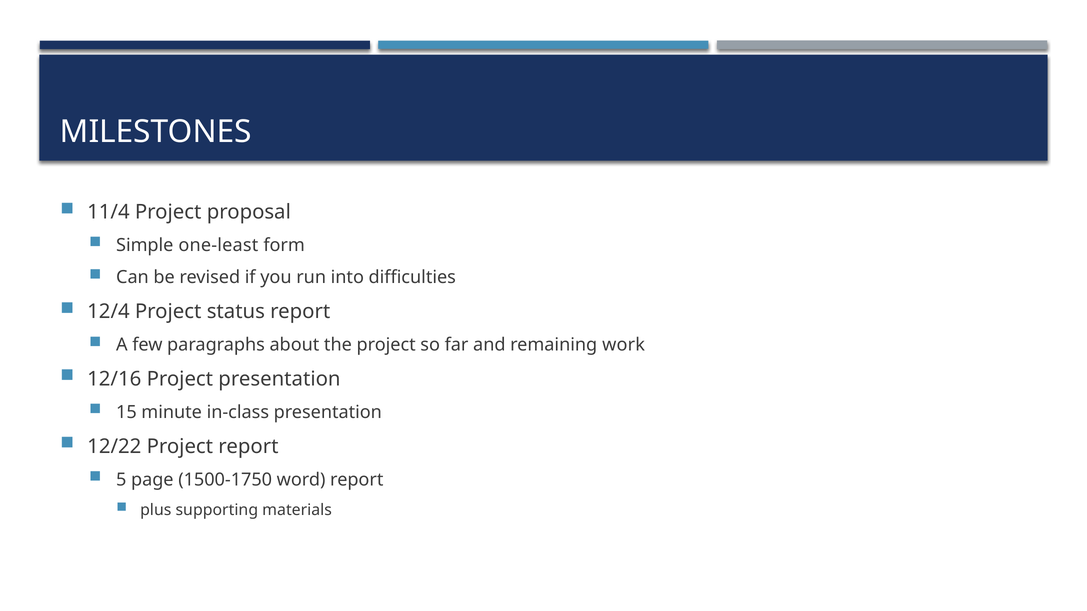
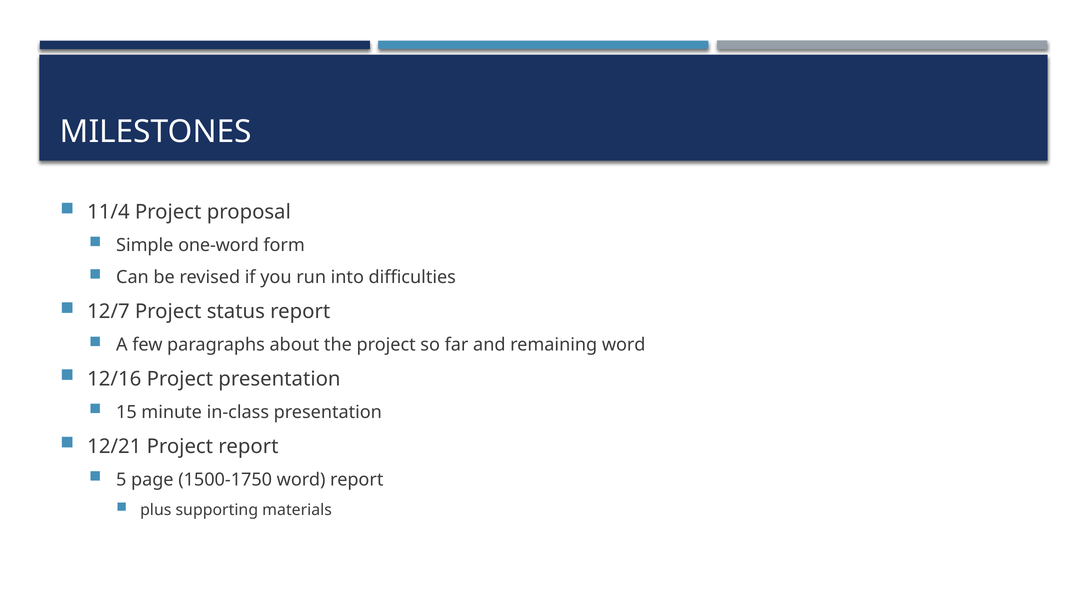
one-least: one-least -> one-word (219, 245)
12/4: 12/4 -> 12/7 (108, 312)
remaining work: work -> word (624, 345)
12/22: 12/22 -> 12/21 (114, 447)
